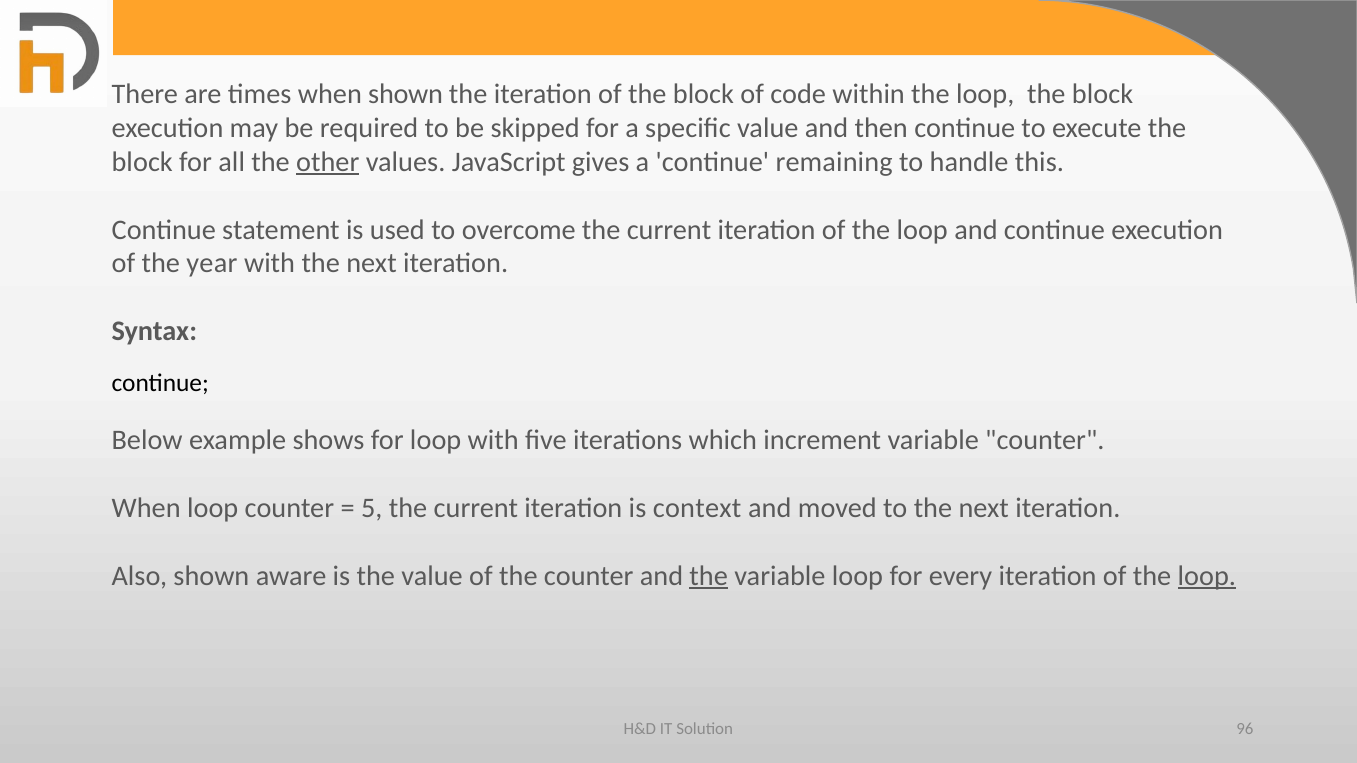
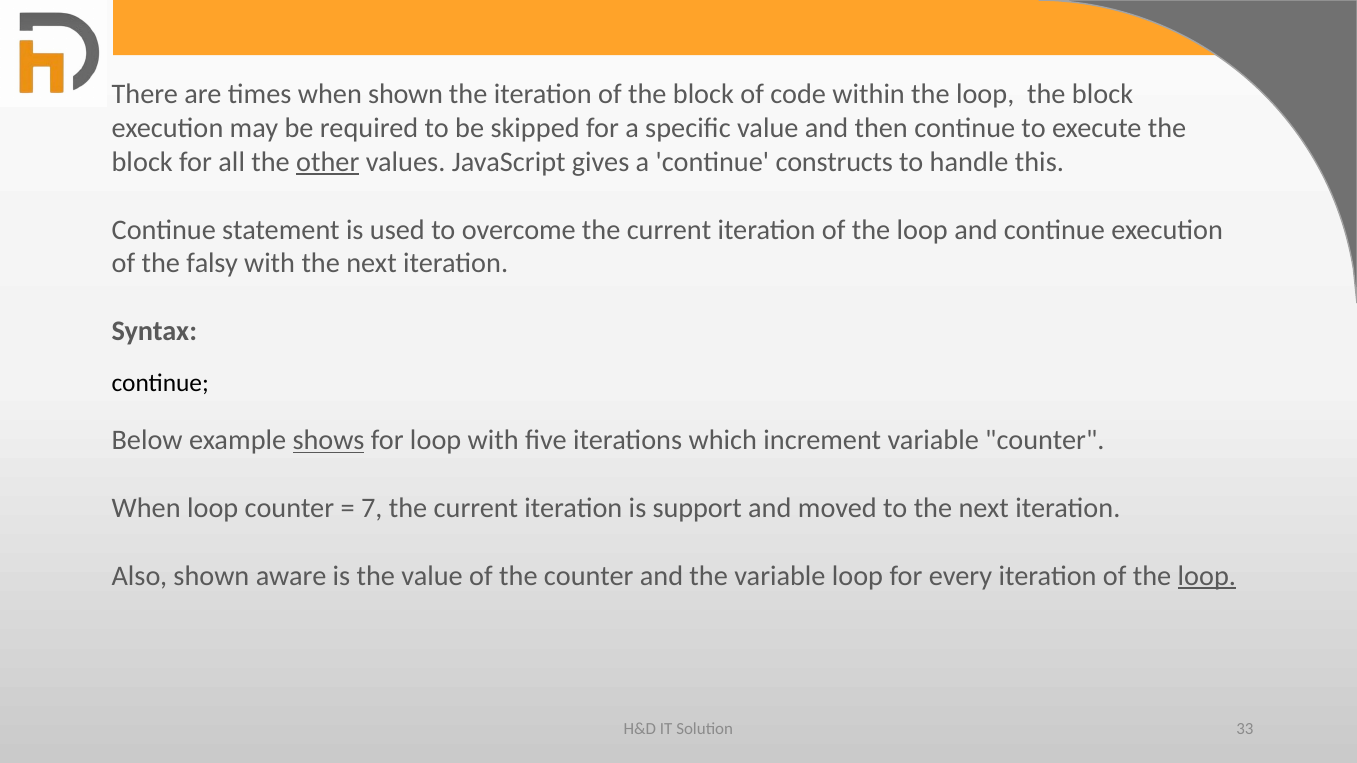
remaining: remaining -> constructs (834, 162)
year: year -> falsy (212, 264)
shows underline: none -> present (329, 440)
5: 5 -> 7 (372, 508)
context: context -> support (697, 508)
the underline: present -> none (709, 576)
96: 96 -> 33 (1245, 729)
